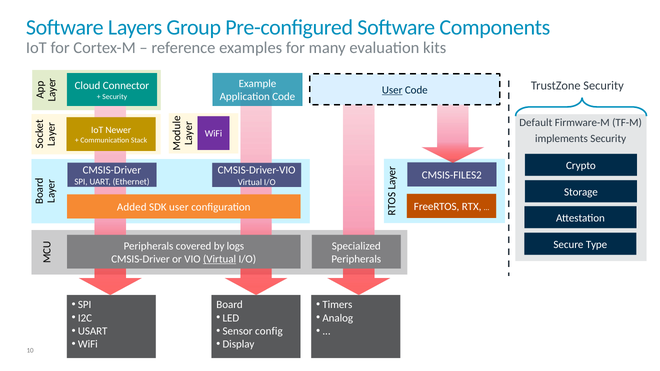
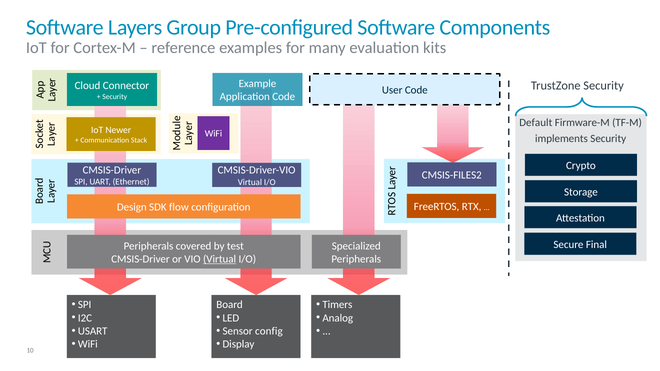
User underline: present -> none (392, 90)
Added: Added -> Design (132, 207)
SDK user: user -> flow (179, 207)
Type: Type -> Final (596, 245)
logs: logs -> test (235, 246)
